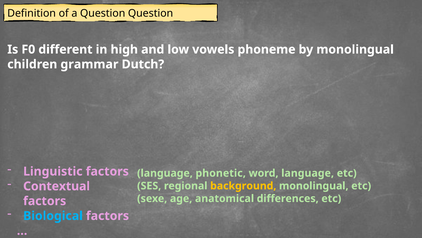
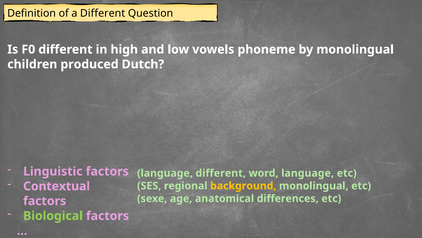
a Question: Question -> Different (103, 13)
grammar: grammar -> produced (89, 64)
language phonetic: phonetic -> different (221, 173)
Biological colour: light blue -> light green (53, 215)
